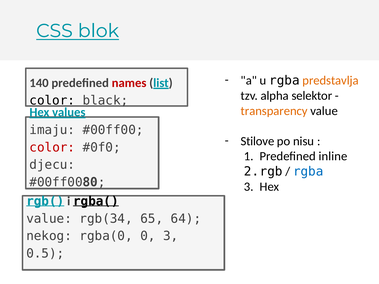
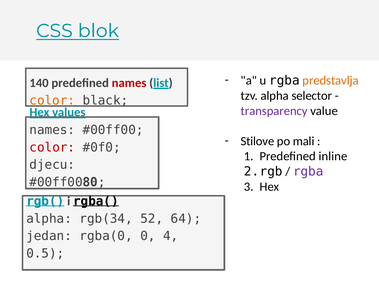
selektor: selektor -> selector (312, 96)
color colour: black -> orange (52, 101)
transparency colour: orange -> purple (274, 111)
imaju: imaju -> names (52, 130)
nisu: nisu -> mali (304, 141)
rgba colour: blue -> purple (308, 172)
value: value -> alpha (49, 219)
65: 65 -> 52 (152, 219)
nekog: nekog -> jedan (49, 236)
0 3: 3 -> 4 (171, 236)
